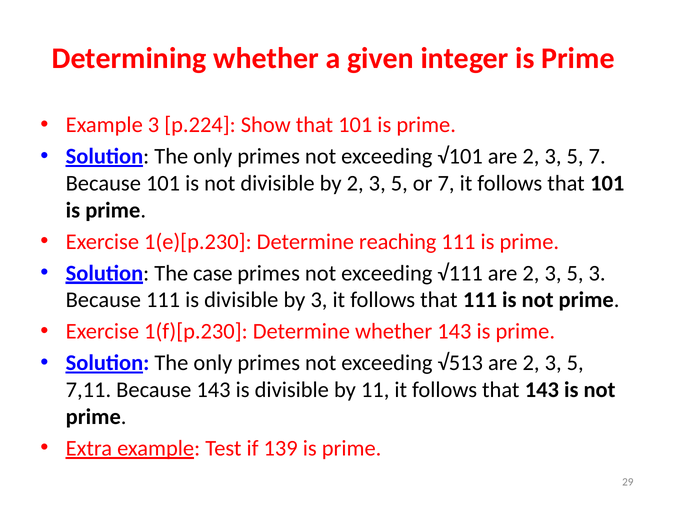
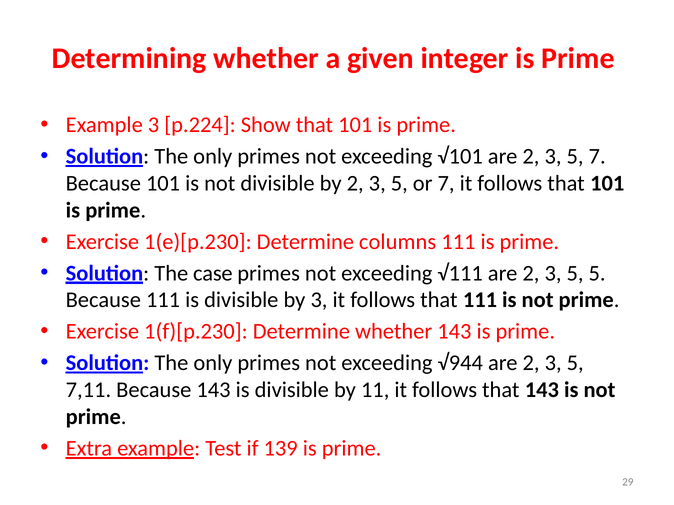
reaching: reaching -> columns (398, 242)
5 3: 3 -> 5 (597, 273)
√513: √513 -> √944 (460, 363)
